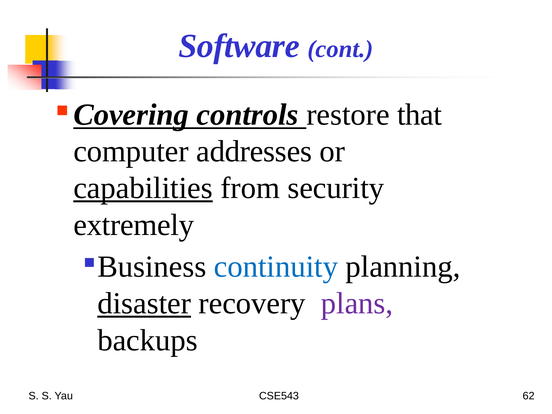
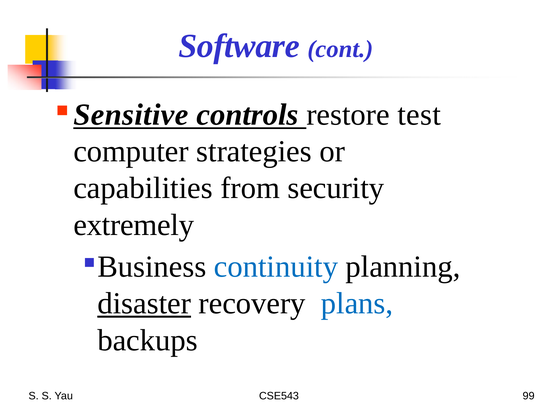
Covering: Covering -> Sensitive (131, 115)
that: that -> test (419, 115)
addresses: addresses -> strategies (254, 151)
capabilities underline: present -> none (143, 188)
plans colour: purple -> blue (357, 303)
62: 62 -> 99 (529, 396)
